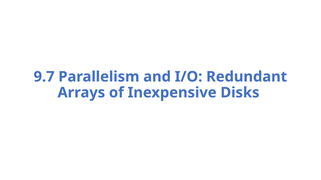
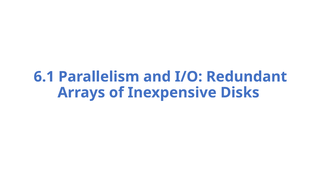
9.7: 9.7 -> 6.1 (44, 77)
